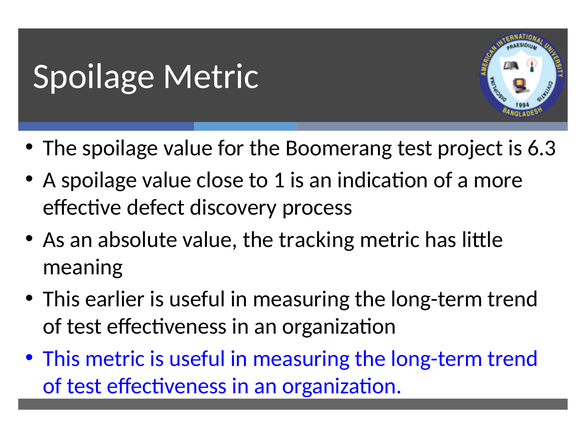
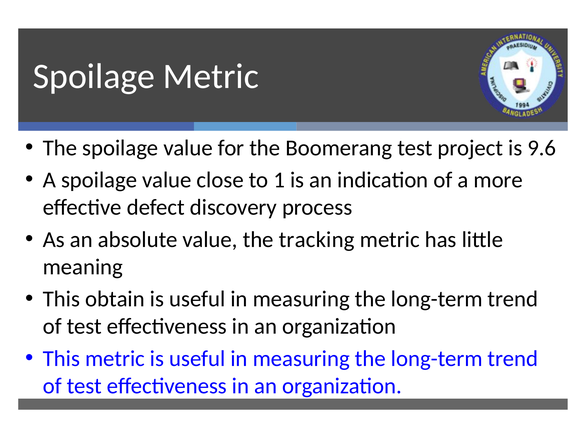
6.3: 6.3 -> 9.6 (542, 148)
earlier: earlier -> obtain (115, 299)
